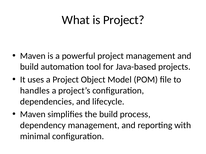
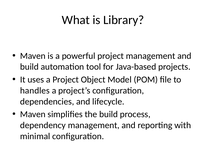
is Project: Project -> Library (124, 20)
